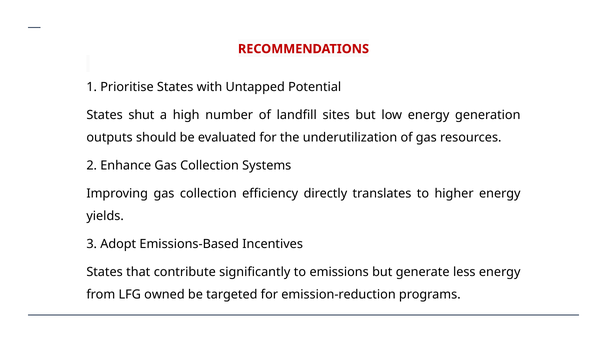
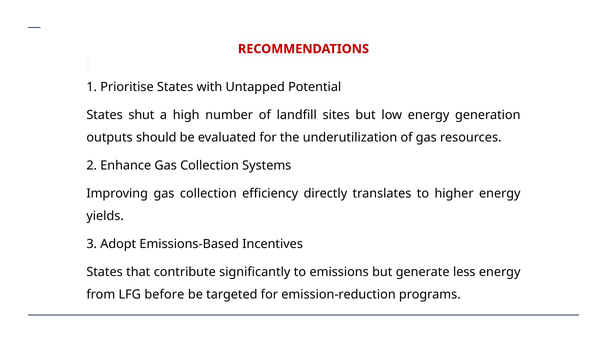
owned: owned -> before (164, 294)
